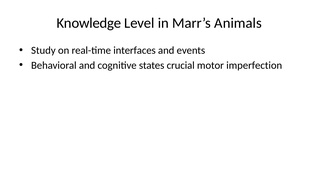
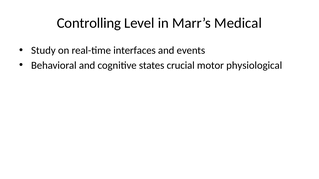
Knowledge: Knowledge -> Controlling (89, 23)
Animals: Animals -> Medical (238, 23)
imperfection: imperfection -> physiological (254, 65)
